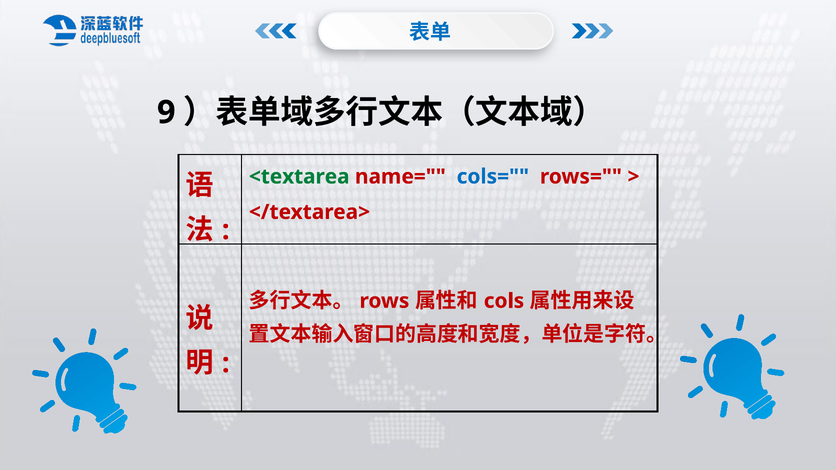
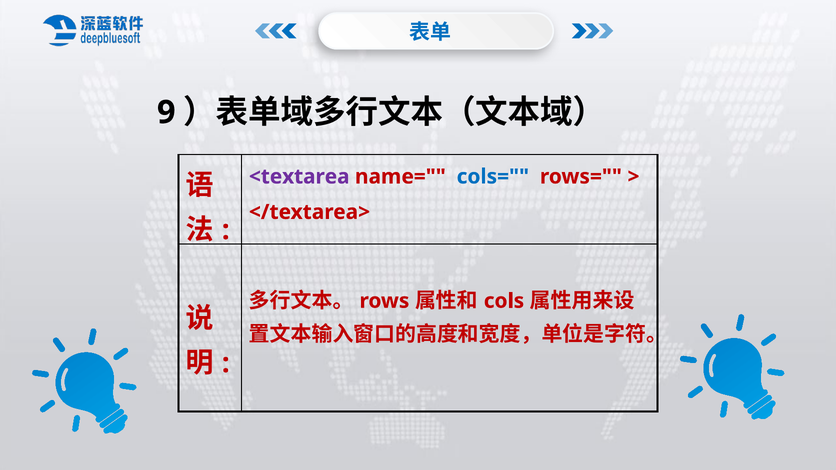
<textarea colour: green -> purple (299, 177)
